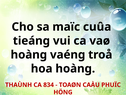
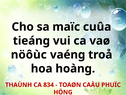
hoàng: hoàng -> nöôùc (29, 54)
